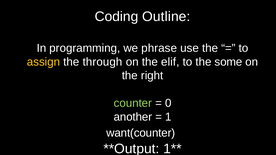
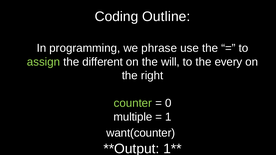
assign colour: yellow -> light green (43, 62)
through: through -> different (103, 62)
elif: elif -> will (170, 62)
some: some -> every (228, 62)
another: another -> multiple (133, 117)
